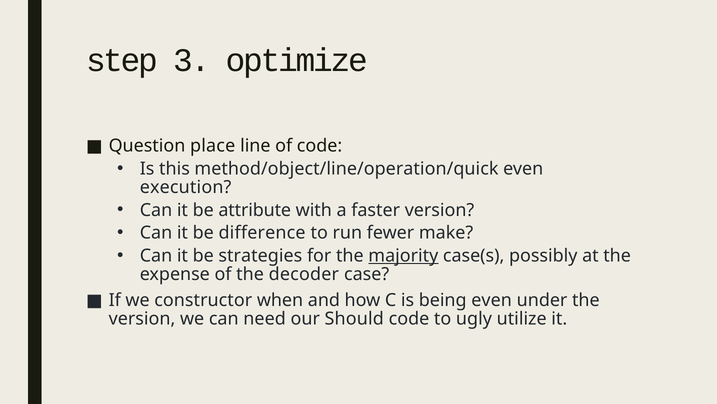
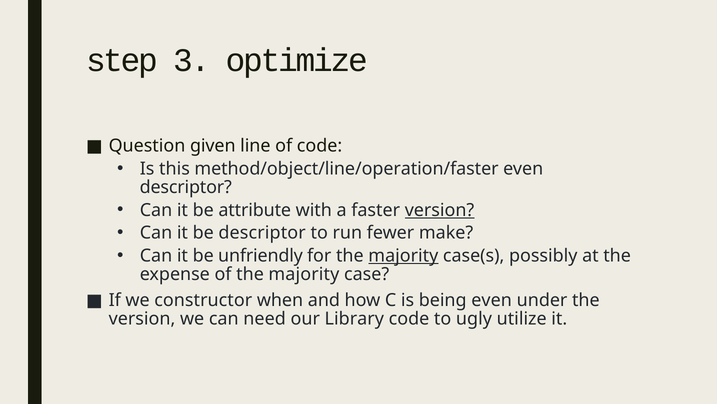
place: place -> given (213, 146)
method/object/line/operation/quick: method/object/line/operation/quick -> method/object/line/operation/faster (347, 169)
execution: execution -> descriptor (186, 187)
version underline: none -> present (440, 210)
be difference: difference -> descriptor (262, 233)
strategies: strategies -> unfriendly (260, 256)
of the decoder: decoder -> majority (304, 274)
Should: Should -> Library (354, 318)
